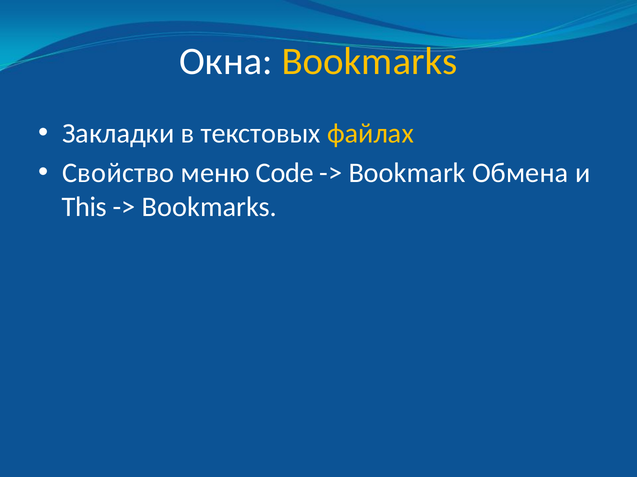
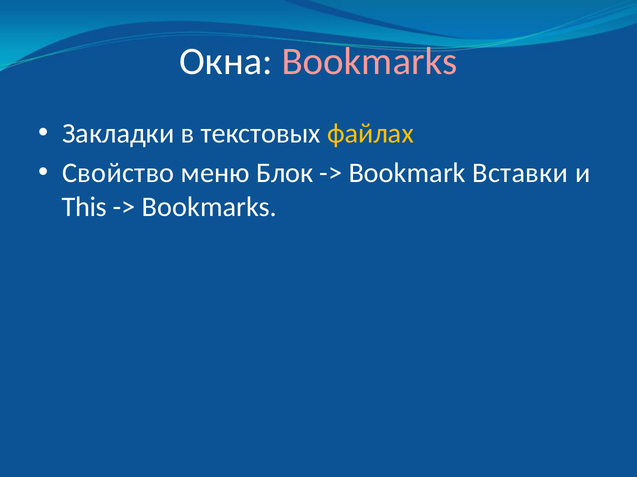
Bookmarks colour: yellow -> pink (370, 62)
Code: Code -> Блок (285, 173)
Обмена: Обмена -> Вставки (520, 173)
